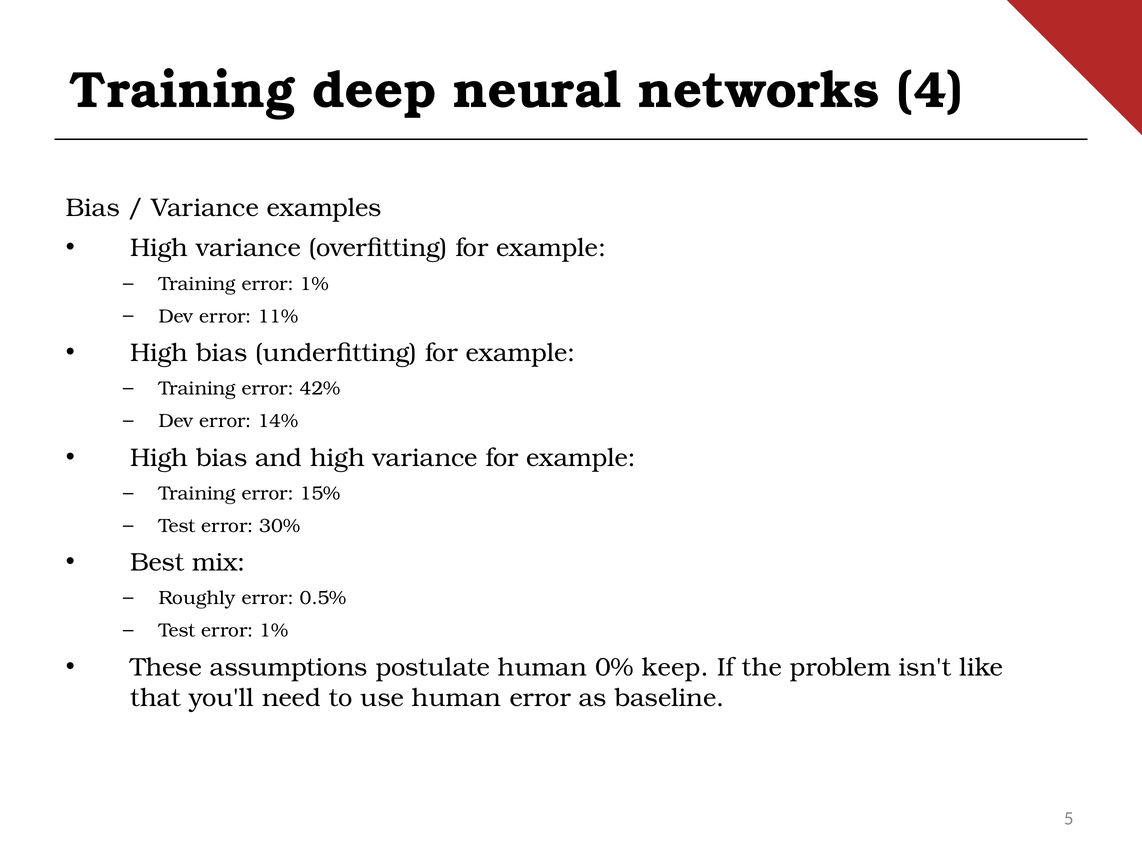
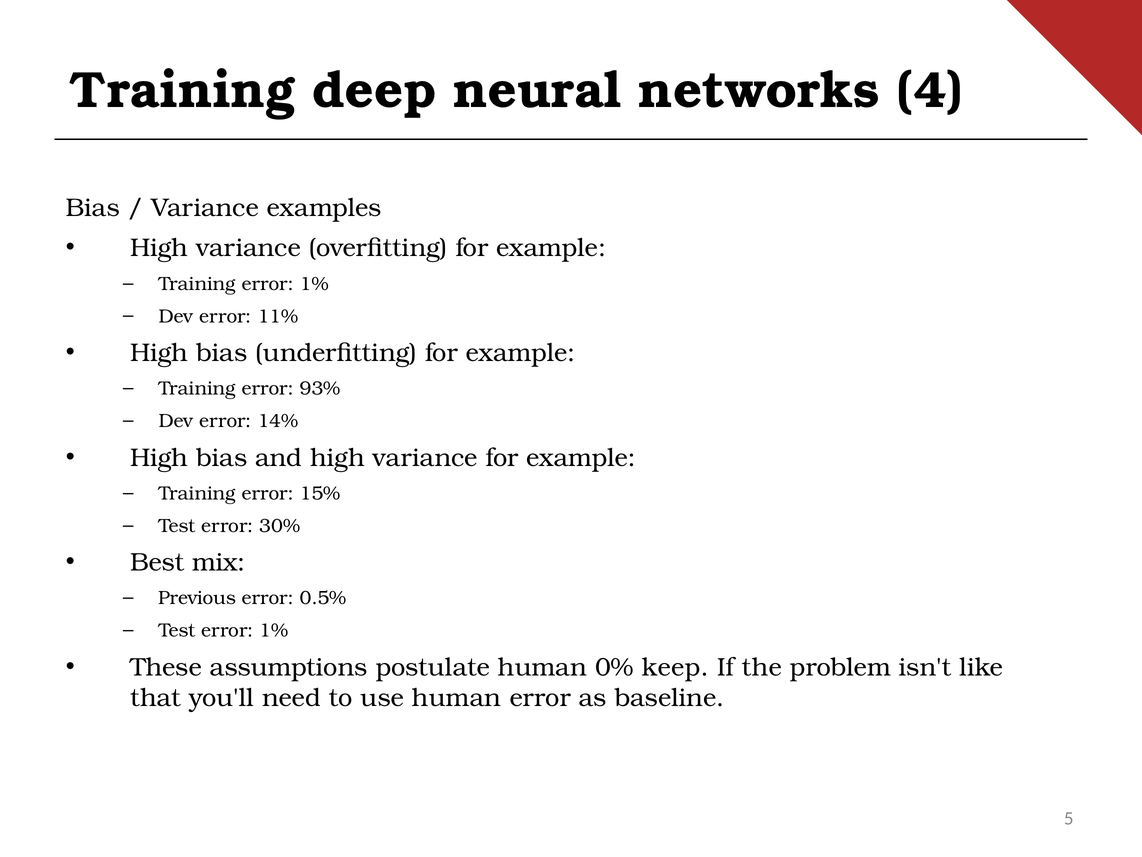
42%: 42% -> 93% (320, 388)
Roughly: Roughly -> Previous (197, 598)
